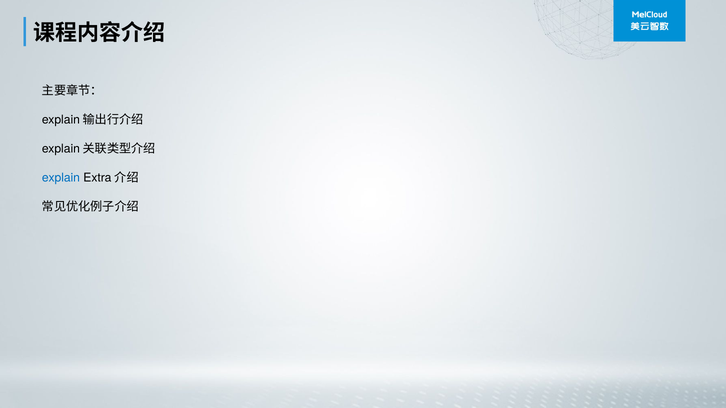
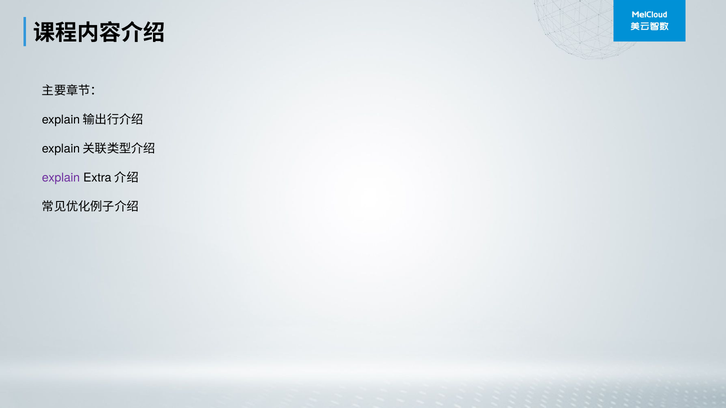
explain colour: blue -> purple (61, 178)
